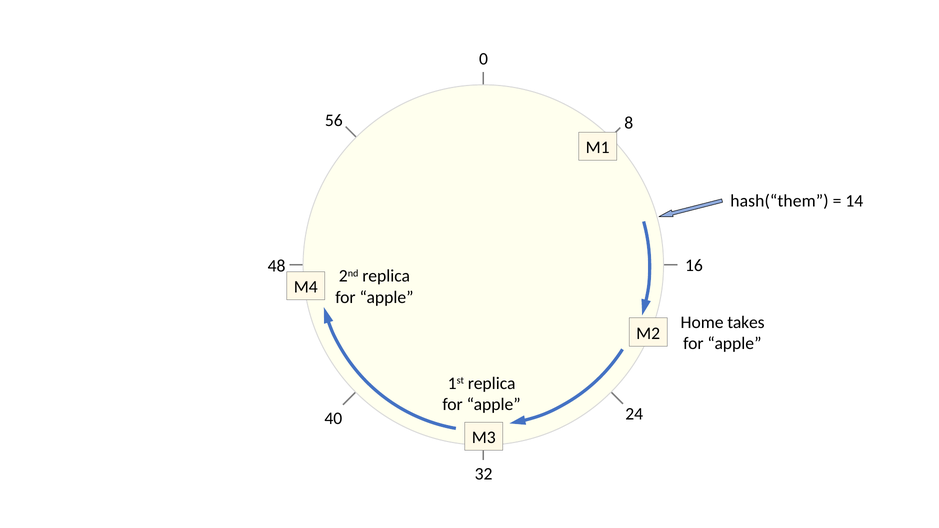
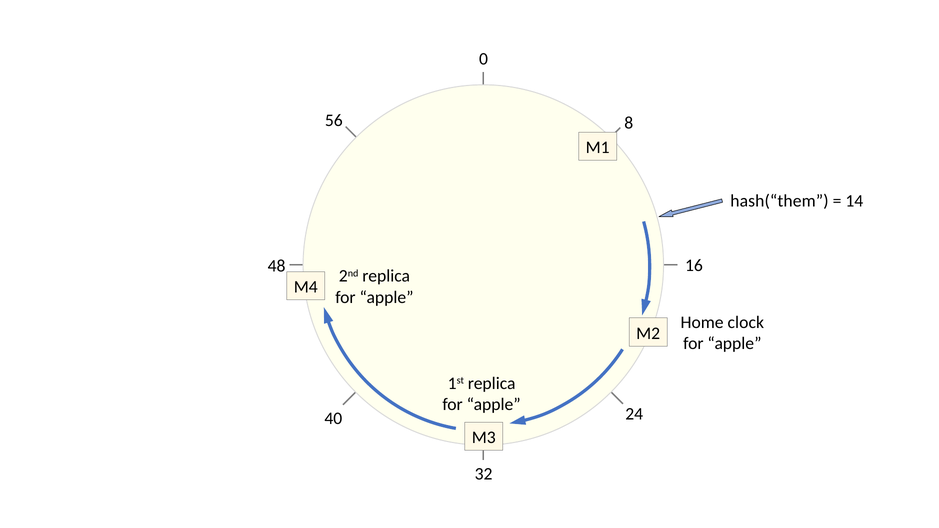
takes: takes -> clock (746, 322)
